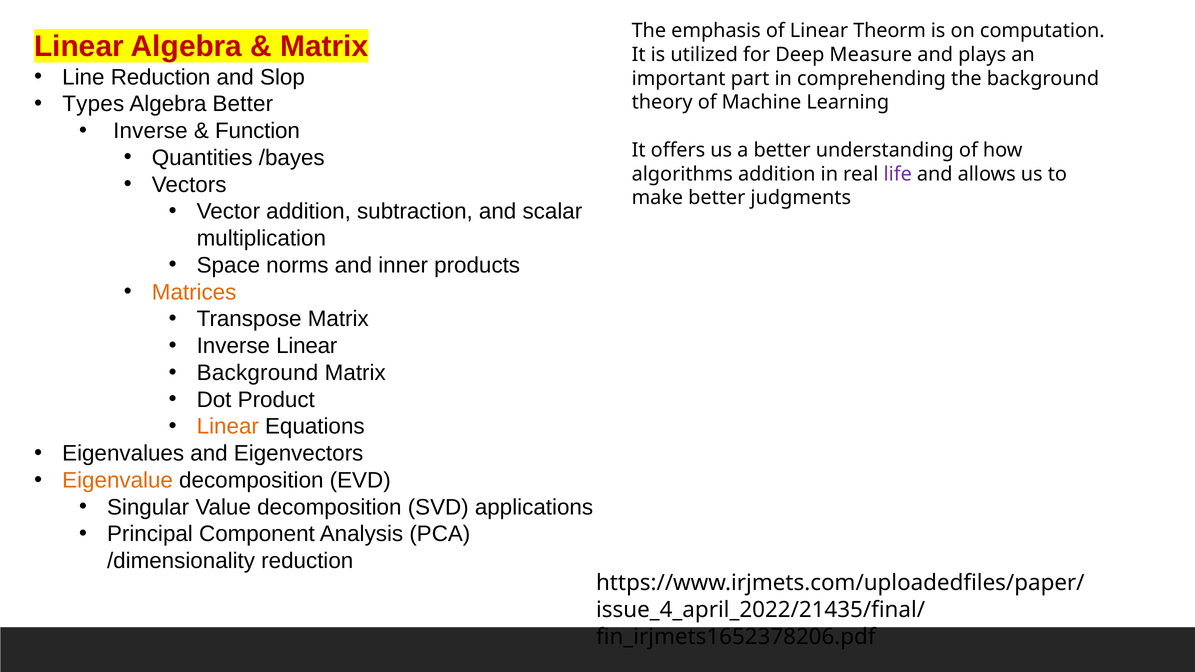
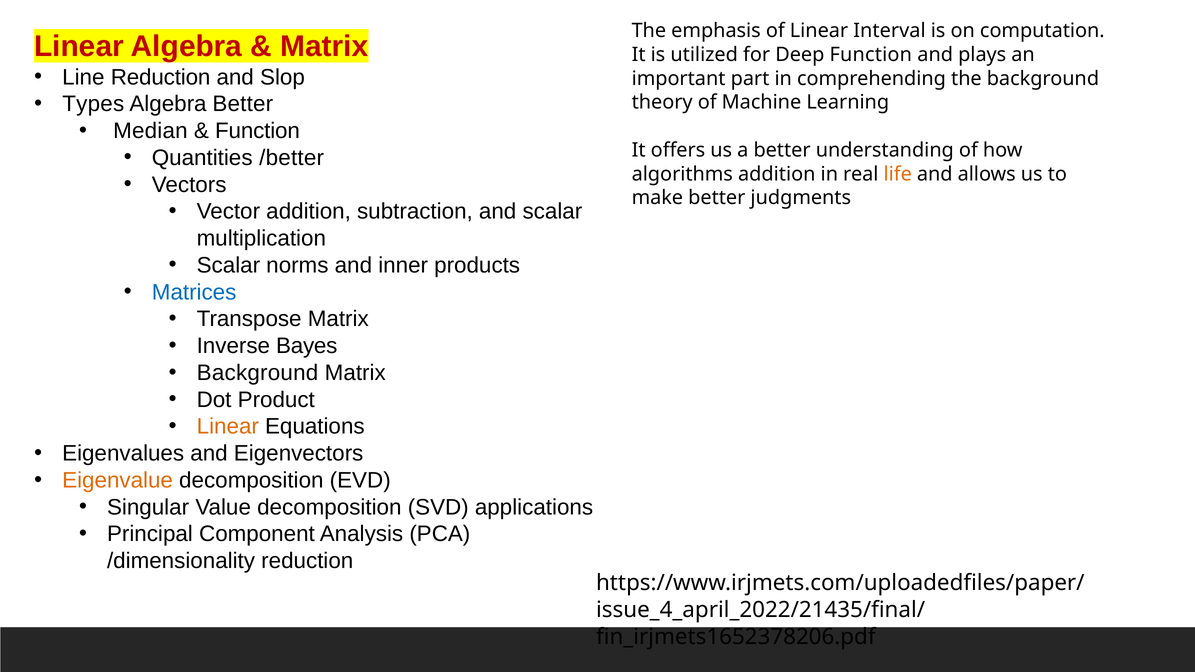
Theorm: Theorm -> Interval (890, 31)
Deep Measure: Measure -> Function (871, 55)
Inverse: Inverse -> Median (150, 131)
/bayes: /bayes -> /better (292, 158)
life colour: purple -> orange (898, 174)
Space: Space -> Scalar (228, 265)
Matrices colour: orange -> blue (194, 292)
Inverse Linear: Linear -> Bayes (307, 346)
